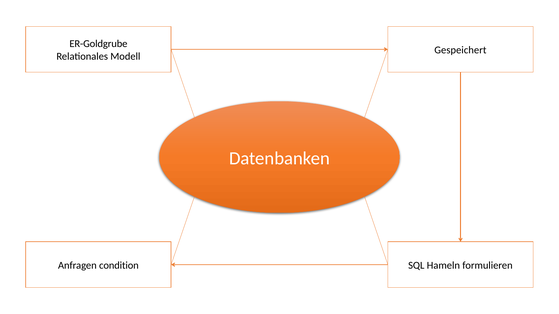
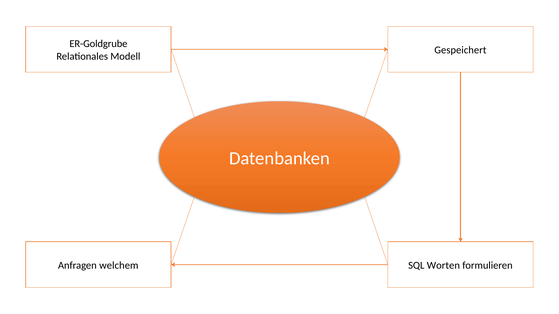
condition: condition -> welchem (119, 266)
Hameln: Hameln -> Worten (443, 266)
